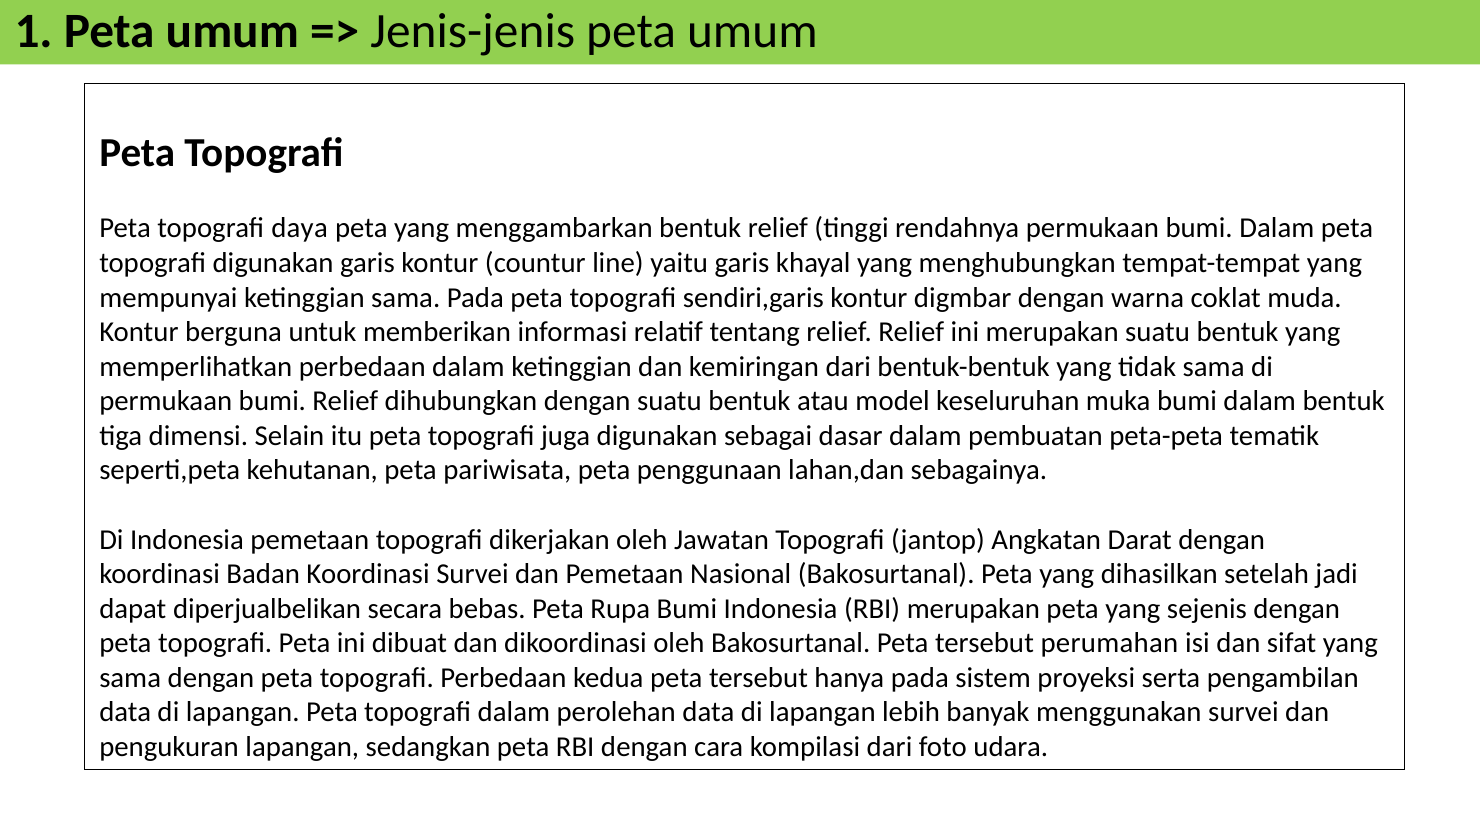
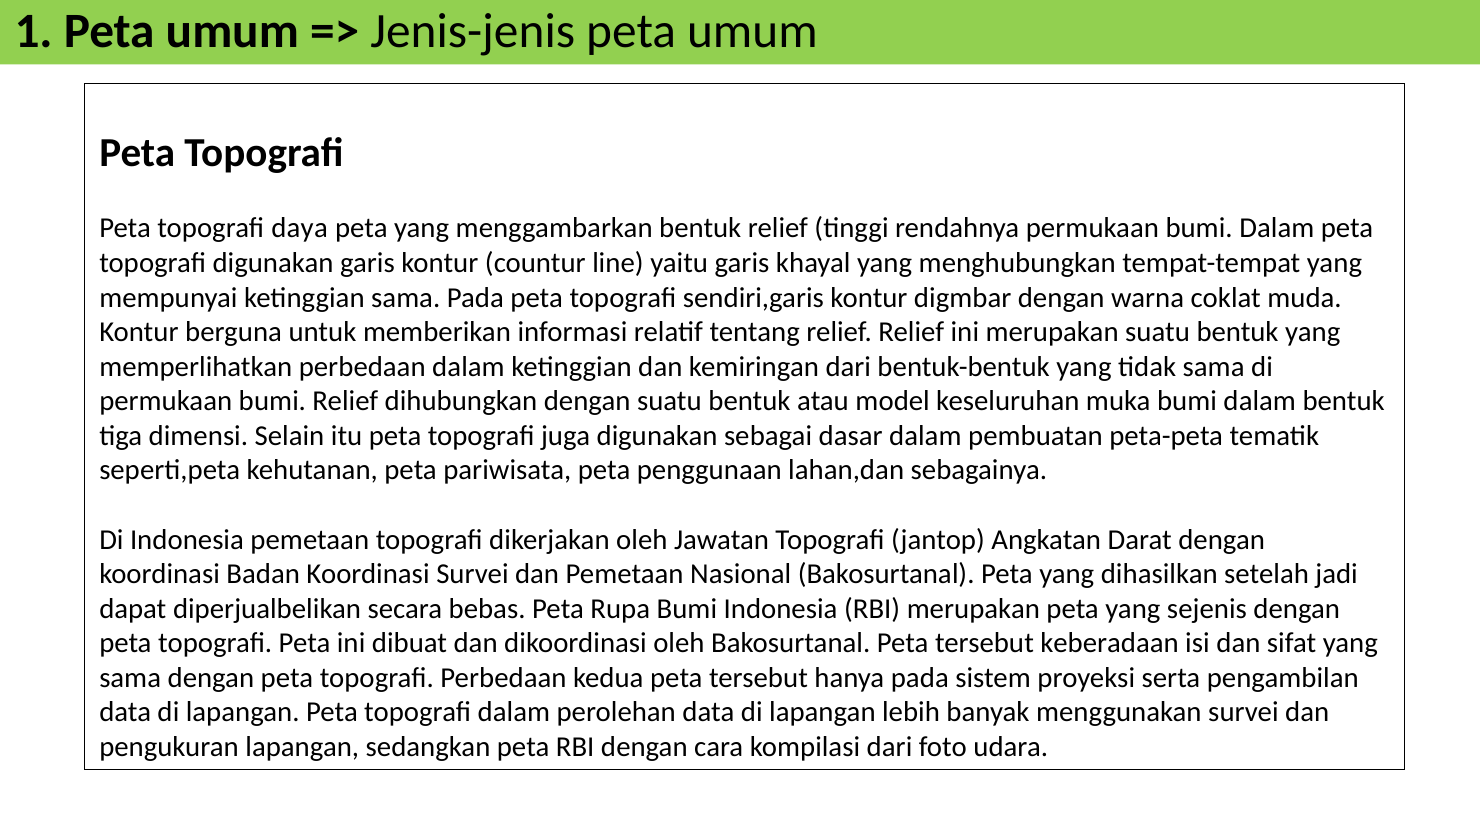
perumahan: perumahan -> keberadaan (1110, 643)
